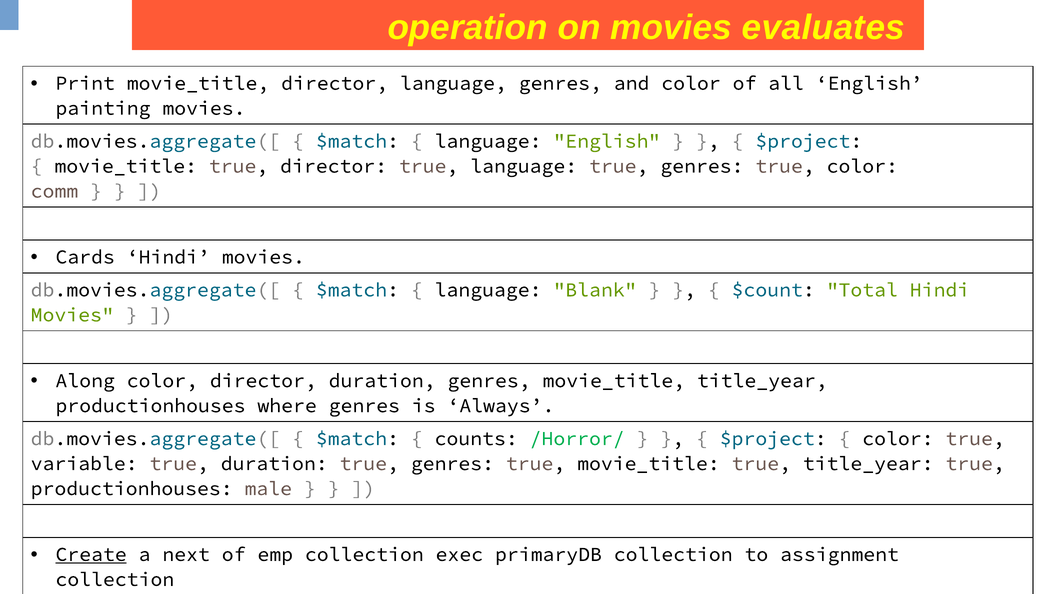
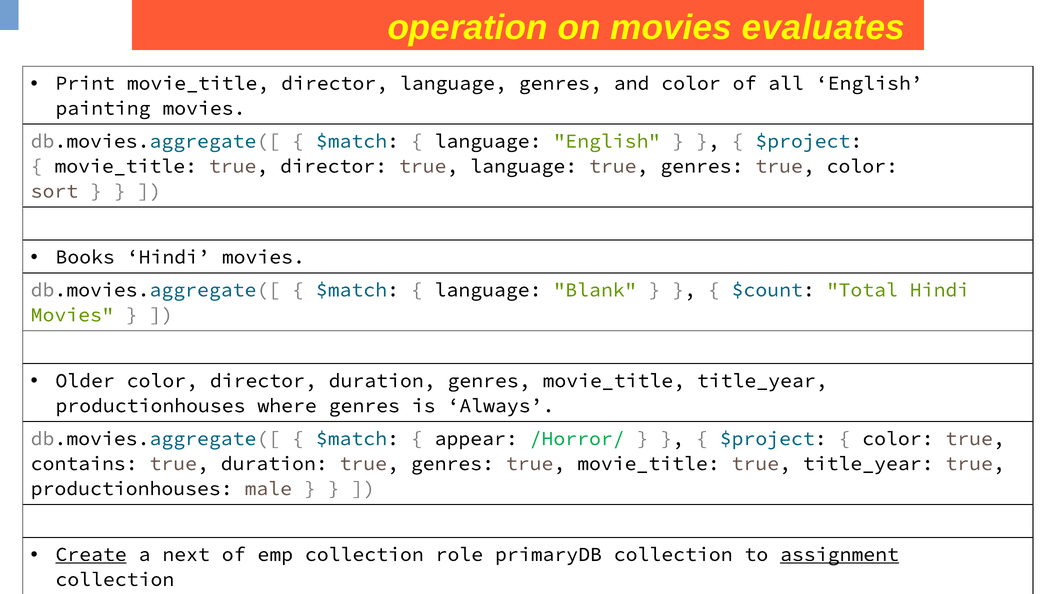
comm: comm -> sort (54, 191)
Cards: Cards -> Books (85, 257)
Along: Along -> Older (85, 381)
counts: counts -> appear (476, 439)
variable: variable -> contains (84, 464)
exec: exec -> role (459, 554)
assignment underline: none -> present (840, 554)
